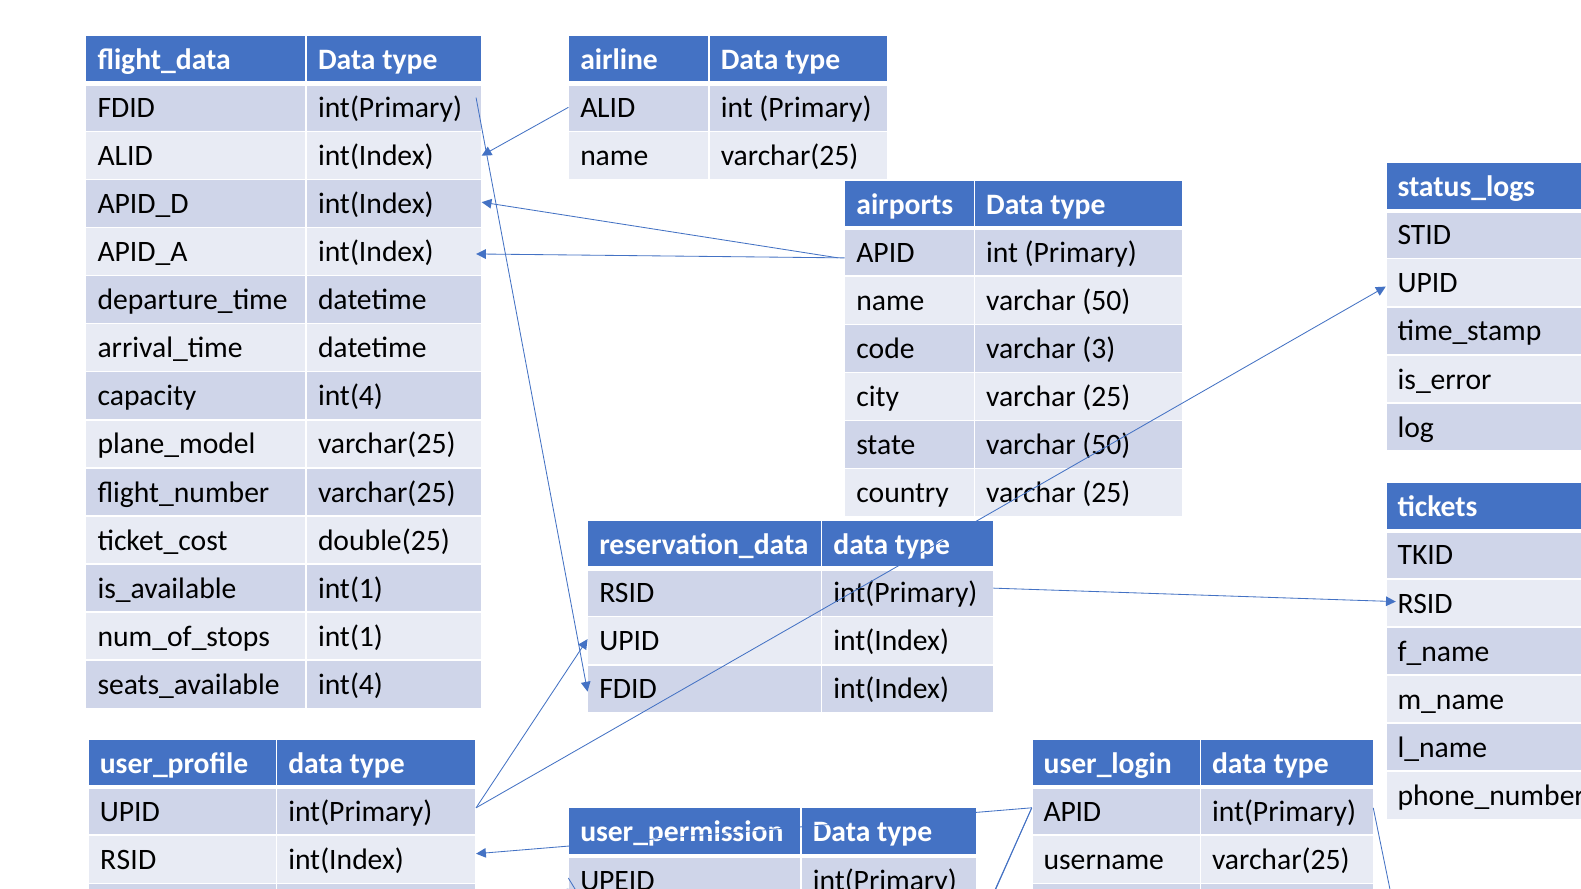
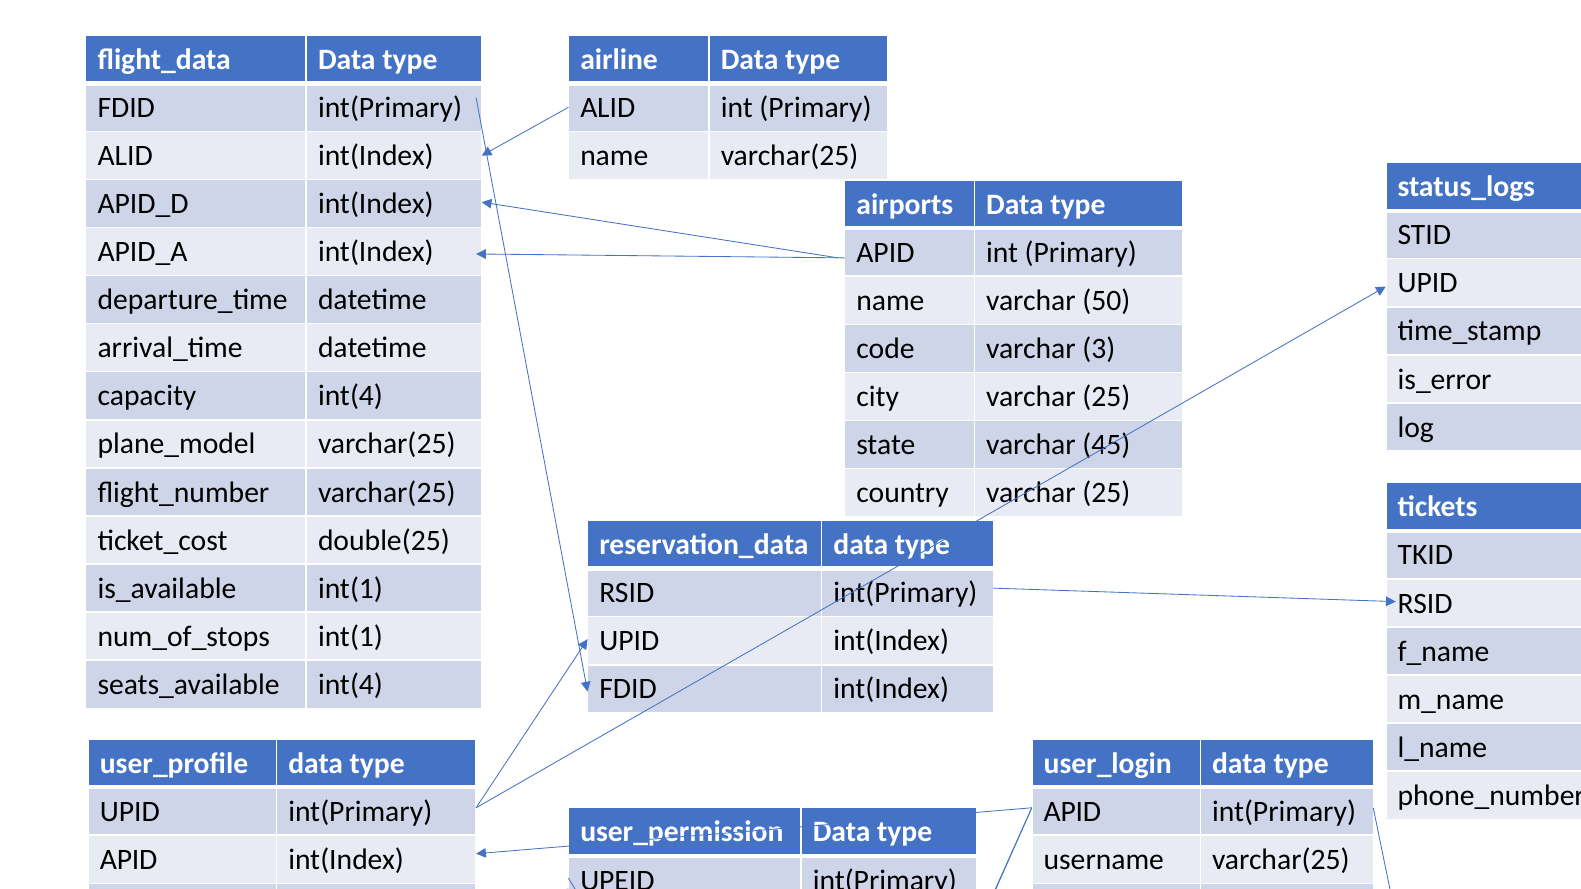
state varchar 50: 50 -> 45 (1106, 445)
RSID: RSID -> APID (129, 860)
